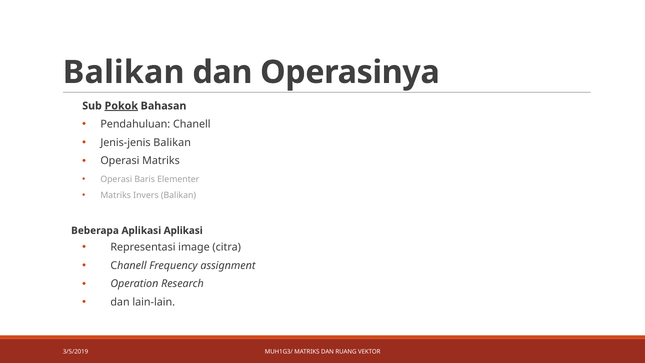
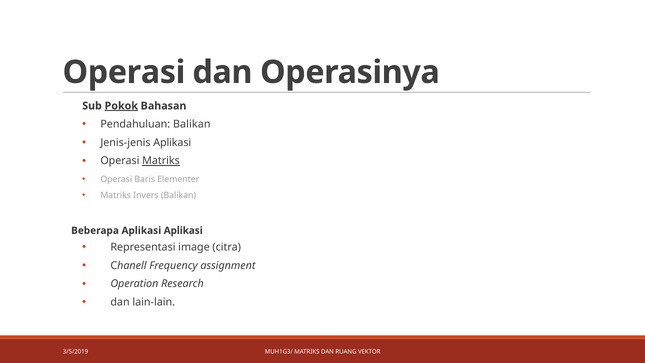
Balikan: Balikan -> Operasi (124, 72)
Pendahuluan Chanell: Chanell -> Balikan (192, 124)
Jenis-jenis Balikan: Balikan -> Aplikasi (172, 142)
Matriks underline: none -> present (161, 161)
